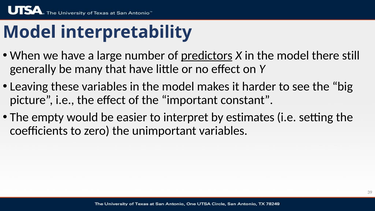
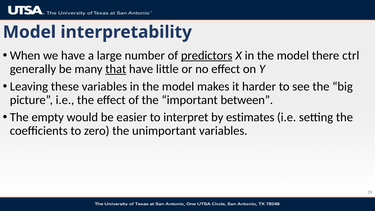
still: still -> ctrl (351, 55)
that underline: none -> present (116, 69)
constant: constant -> between (247, 100)
